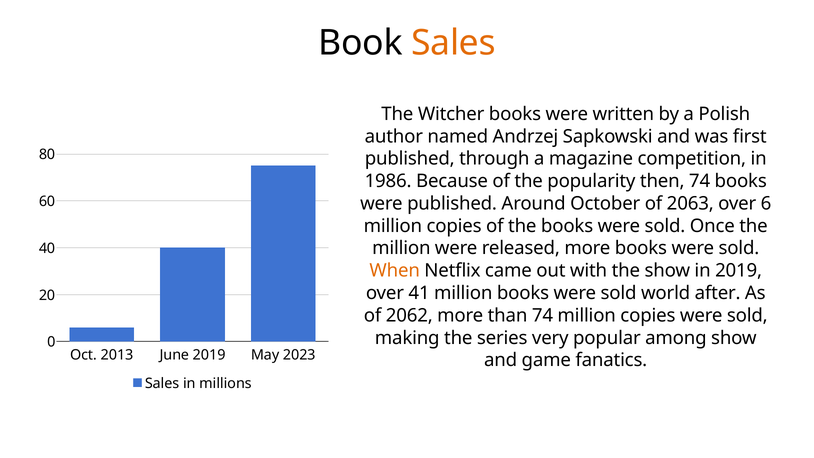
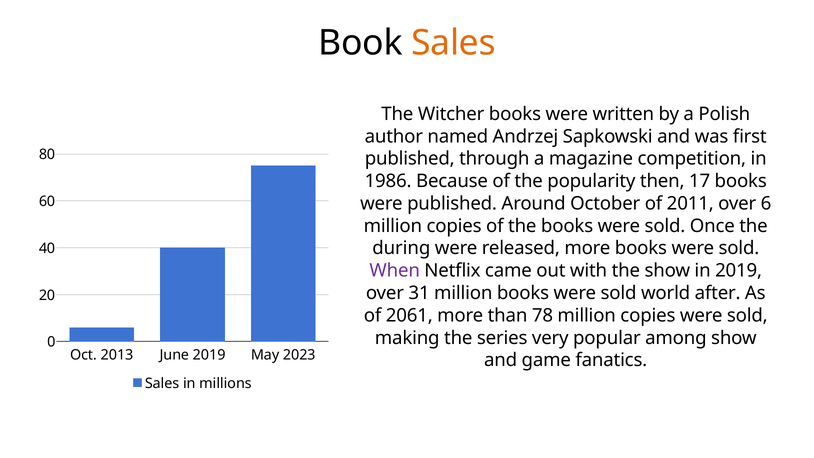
then 74: 74 -> 17 (700, 181)
2063: 2063 -> 2011 (690, 204)
million: million -> during (401, 248)
When colour: orange -> purple (395, 271)
41: 41 -> 31 (419, 293)
2062: 2062 -> 2061 (409, 315)
than 74: 74 -> 78 (543, 315)
